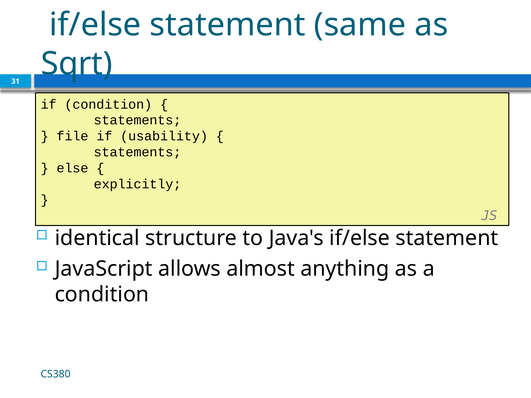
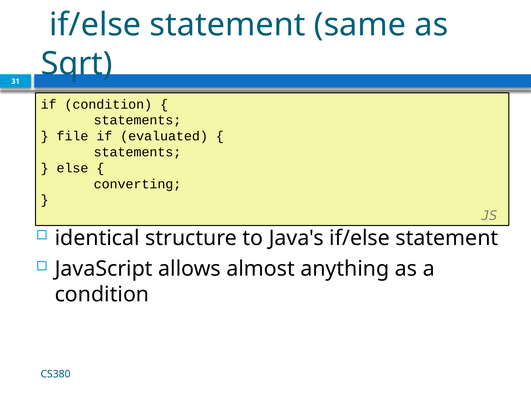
usability: usability -> evaluated (164, 136)
explicitly: explicitly -> converting (138, 184)
